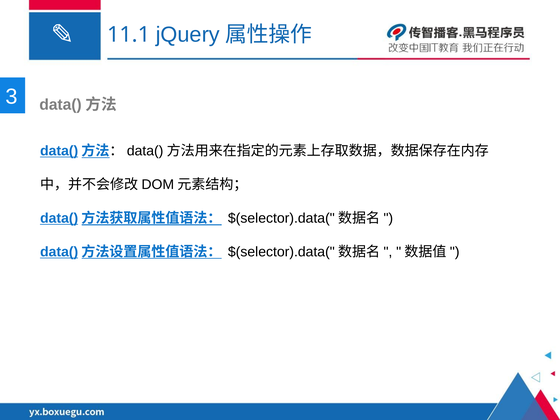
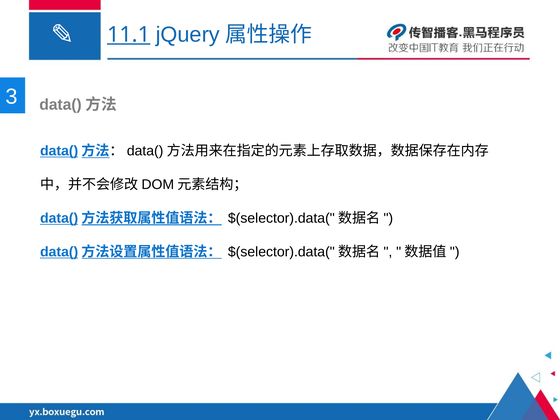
11.1 underline: none -> present (129, 35)
